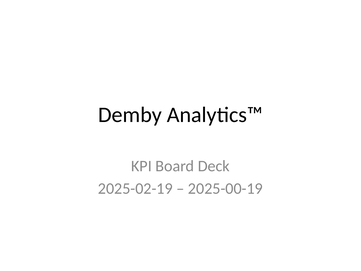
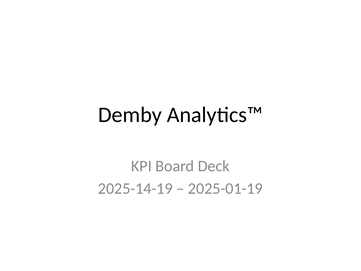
2025-02-19: 2025-02-19 -> 2025-14-19 (135, 188)
2025-00-19: 2025-00-19 -> 2025-01-19 (225, 188)
